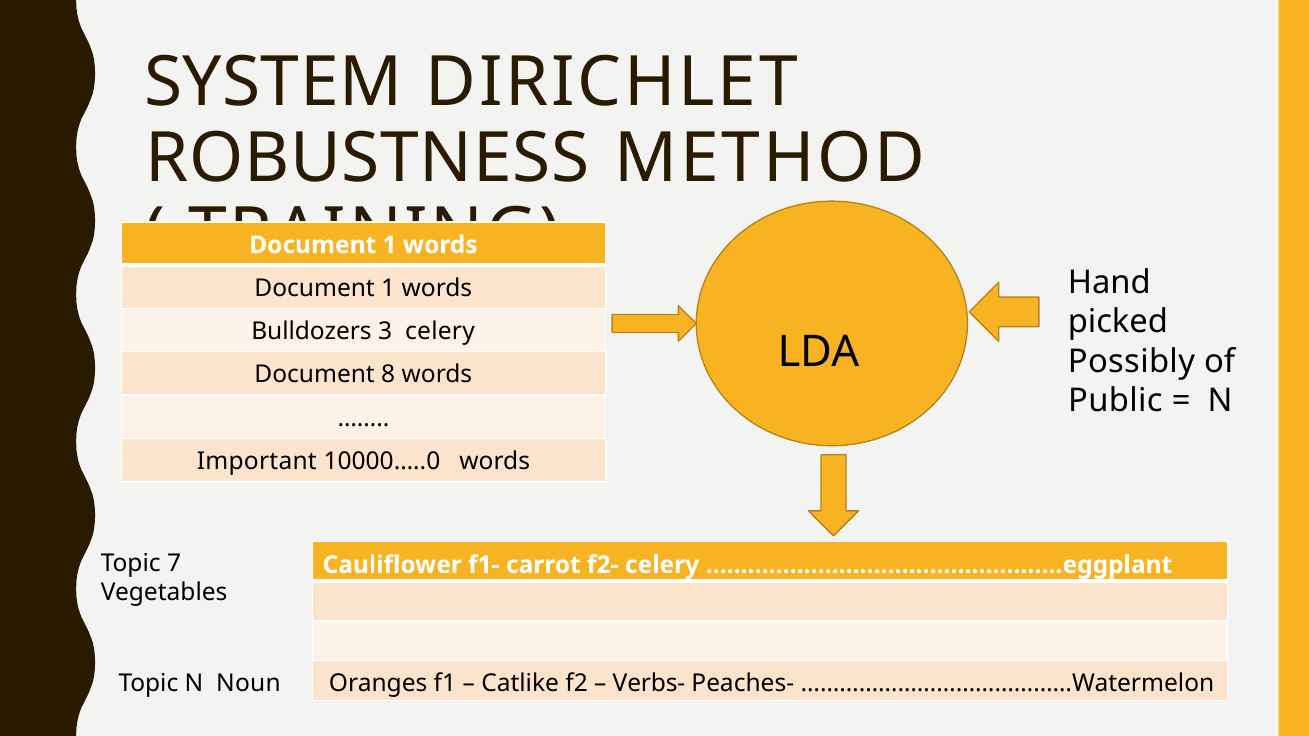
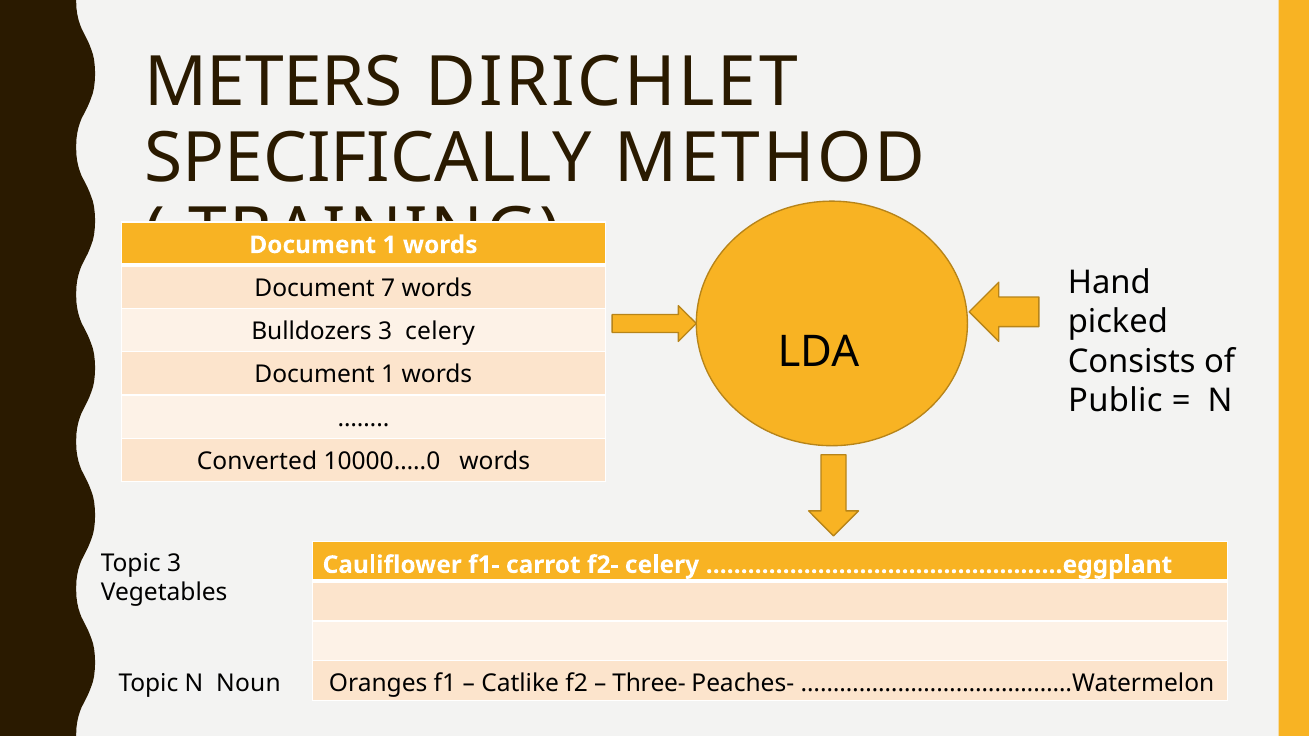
SYSTEM: SYSTEM -> METERS (274, 83)
ROBUSTNESS: ROBUSTNESS -> SPECIFICALLY (368, 158)
1: 1 -> 7 (388, 288)
Possibly: Possibly -> Consists (1132, 361)
8: 8 -> 1 (388, 375)
Important: Important -> Converted (257, 461)
Topic 7: 7 -> 3 (174, 563)
Verbs-: Verbs- -> Three- (649, 684)
